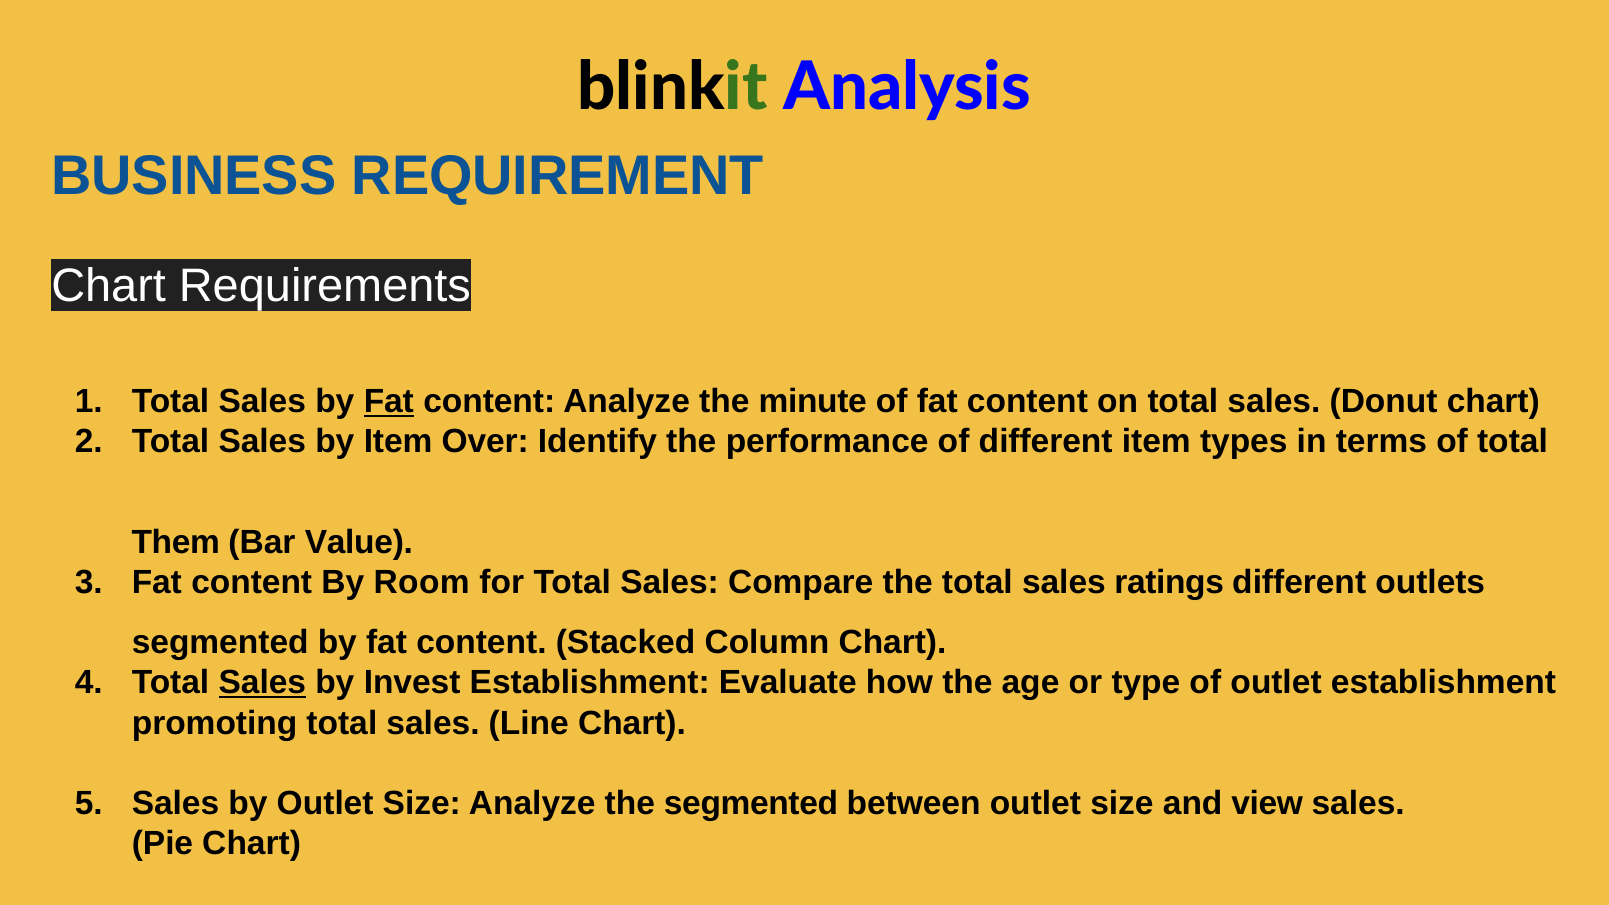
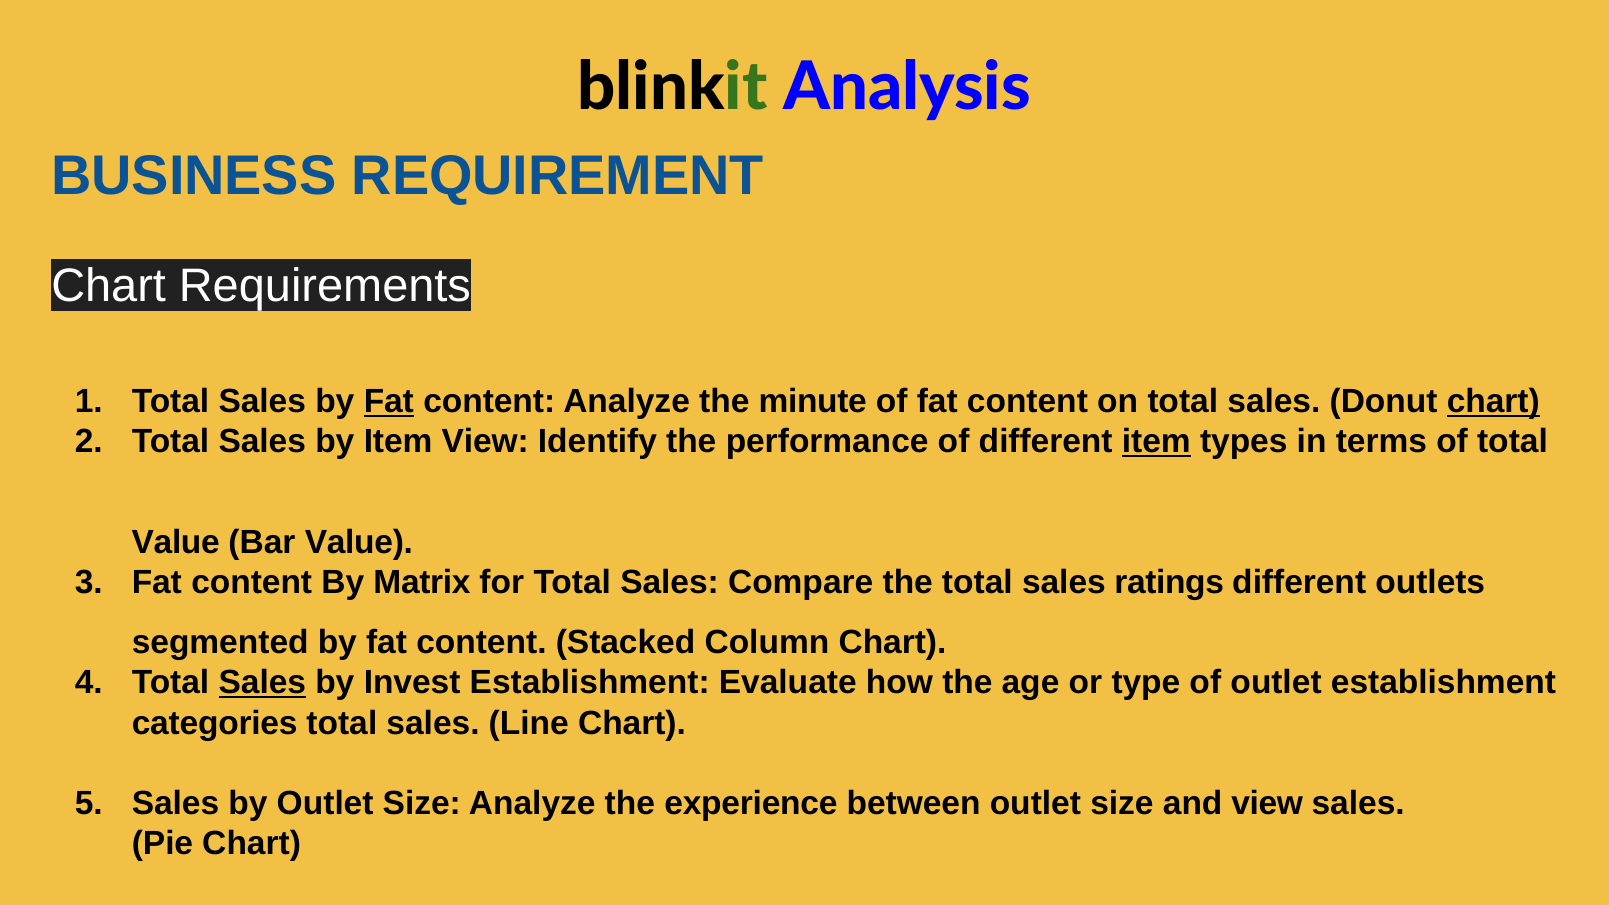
chart underline: none -> present (1493, 401)
Item Over: Over -> View (485, 442)
item underline: none -> present (1156, 442)
Them: Them -> Value (176, 542)
Room: Room -> Matrix (422, 582)
promoting: promoting -> categories (215, 723)
the segmented: segmented -> experience (751, 804)
